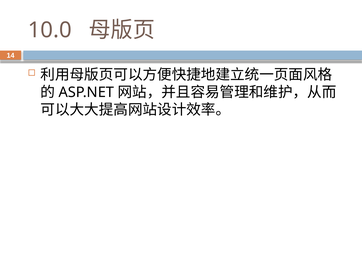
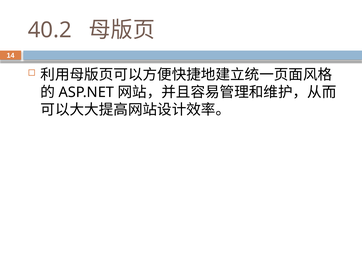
10.0: 10.0 -> 40.2 (50, 30)
